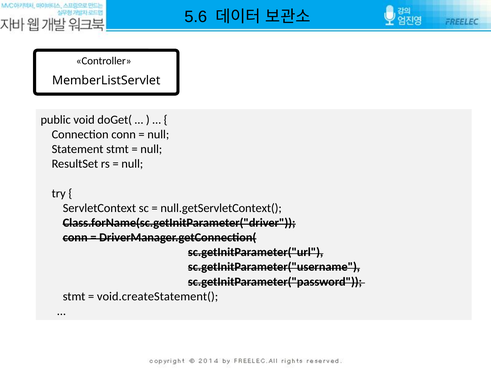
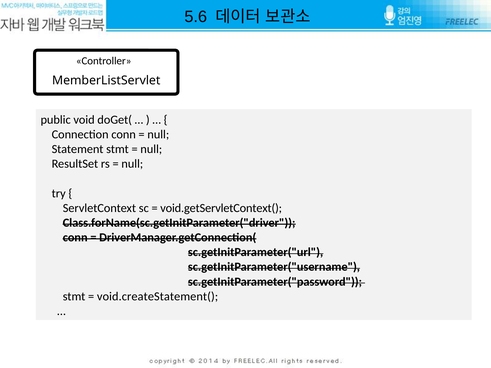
null.getServletContext(: null.getServletContext( -> void.getServletContext( (221, 208)
